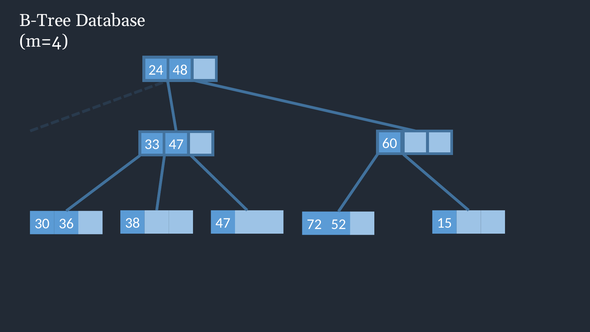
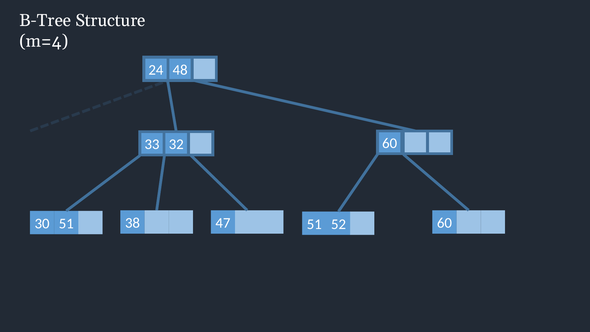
Database: Database -> Structure (110, 20)
33 47: 47 -> 32 (176, 144)
47 15: 15 -> 60 (444, 223)
30 36: 36 -> 51 (66, 224)
38 72: 72 -> 51 (314, 224)
